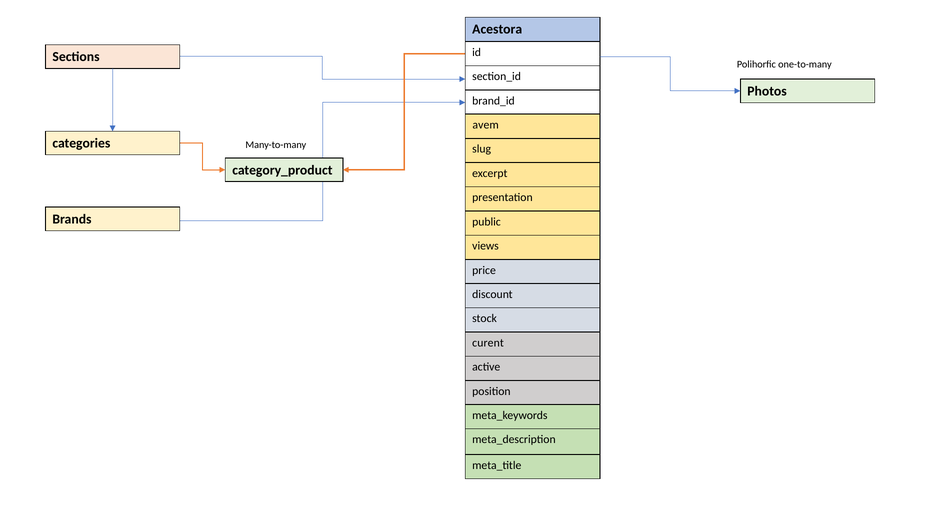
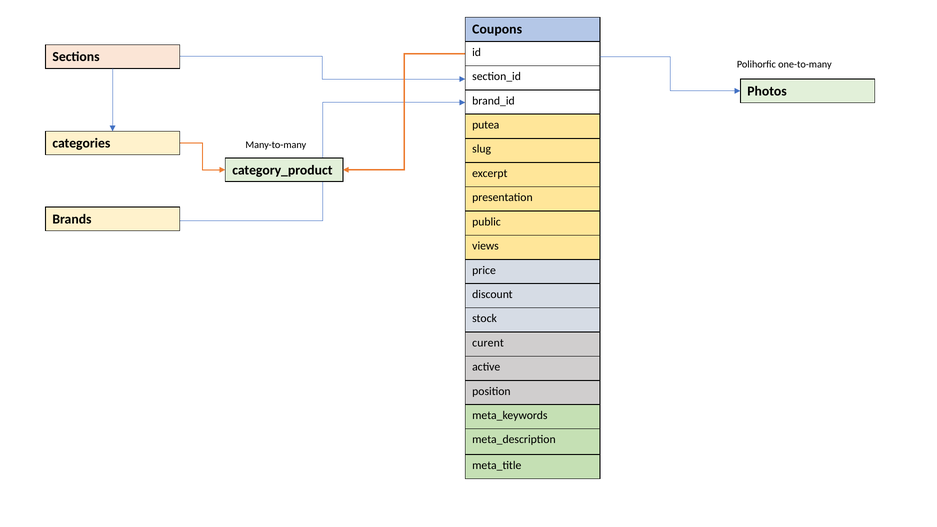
Acestora: Acestora -> Coupons (497, 29)
avem: avem -> putea (486, 125)
